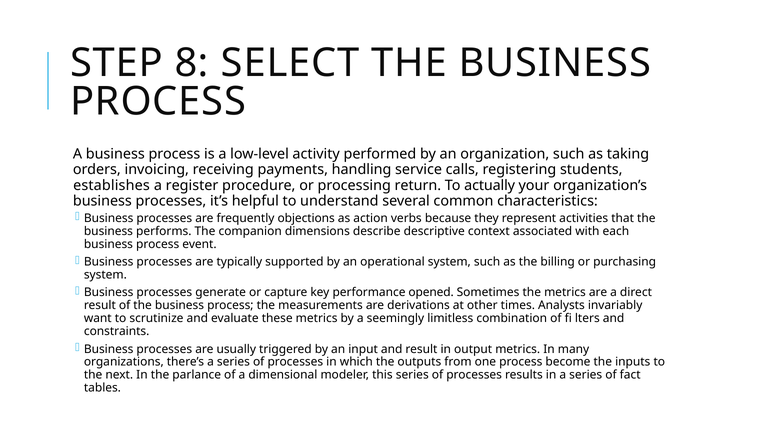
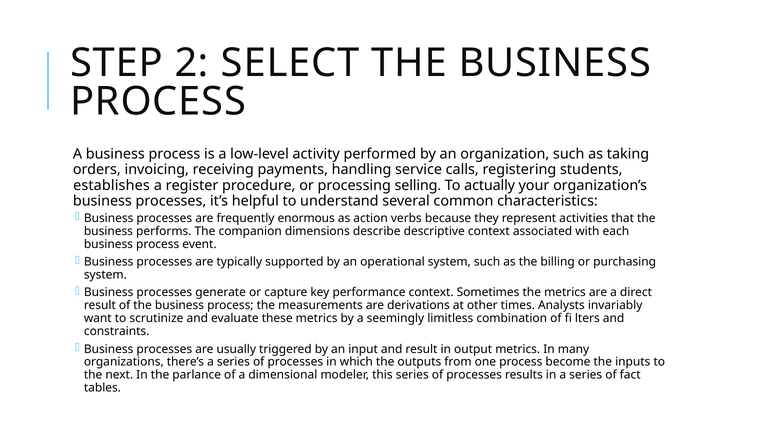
8: 8 -> 2 (192, 63)
return: return -> selling (418, 185)
objections: objections -> enormous (306, 218)
performance opened: opened -> context (431, 292)
